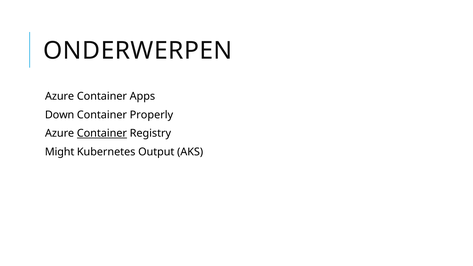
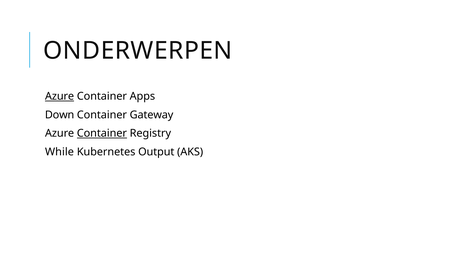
Azure underline: none -> present (60, 96)
Properly: Properly -> Gateway (152, 115)
Might: Might -> While (59, 152)
